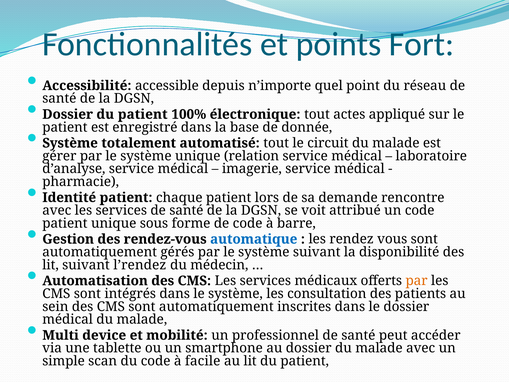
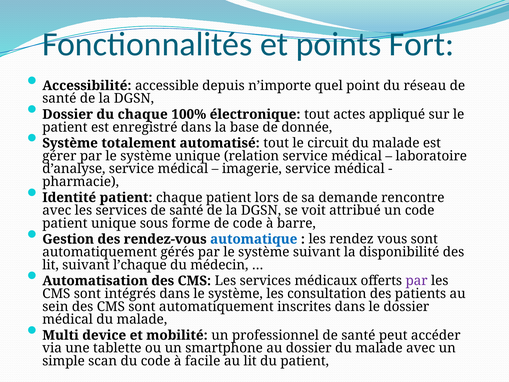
Dossier du patient: patient -> chaque (143, 114)
l’rendez: l’rendez -> l’chaque (140, 265)
par colour: orange -> purple (417, 281)
